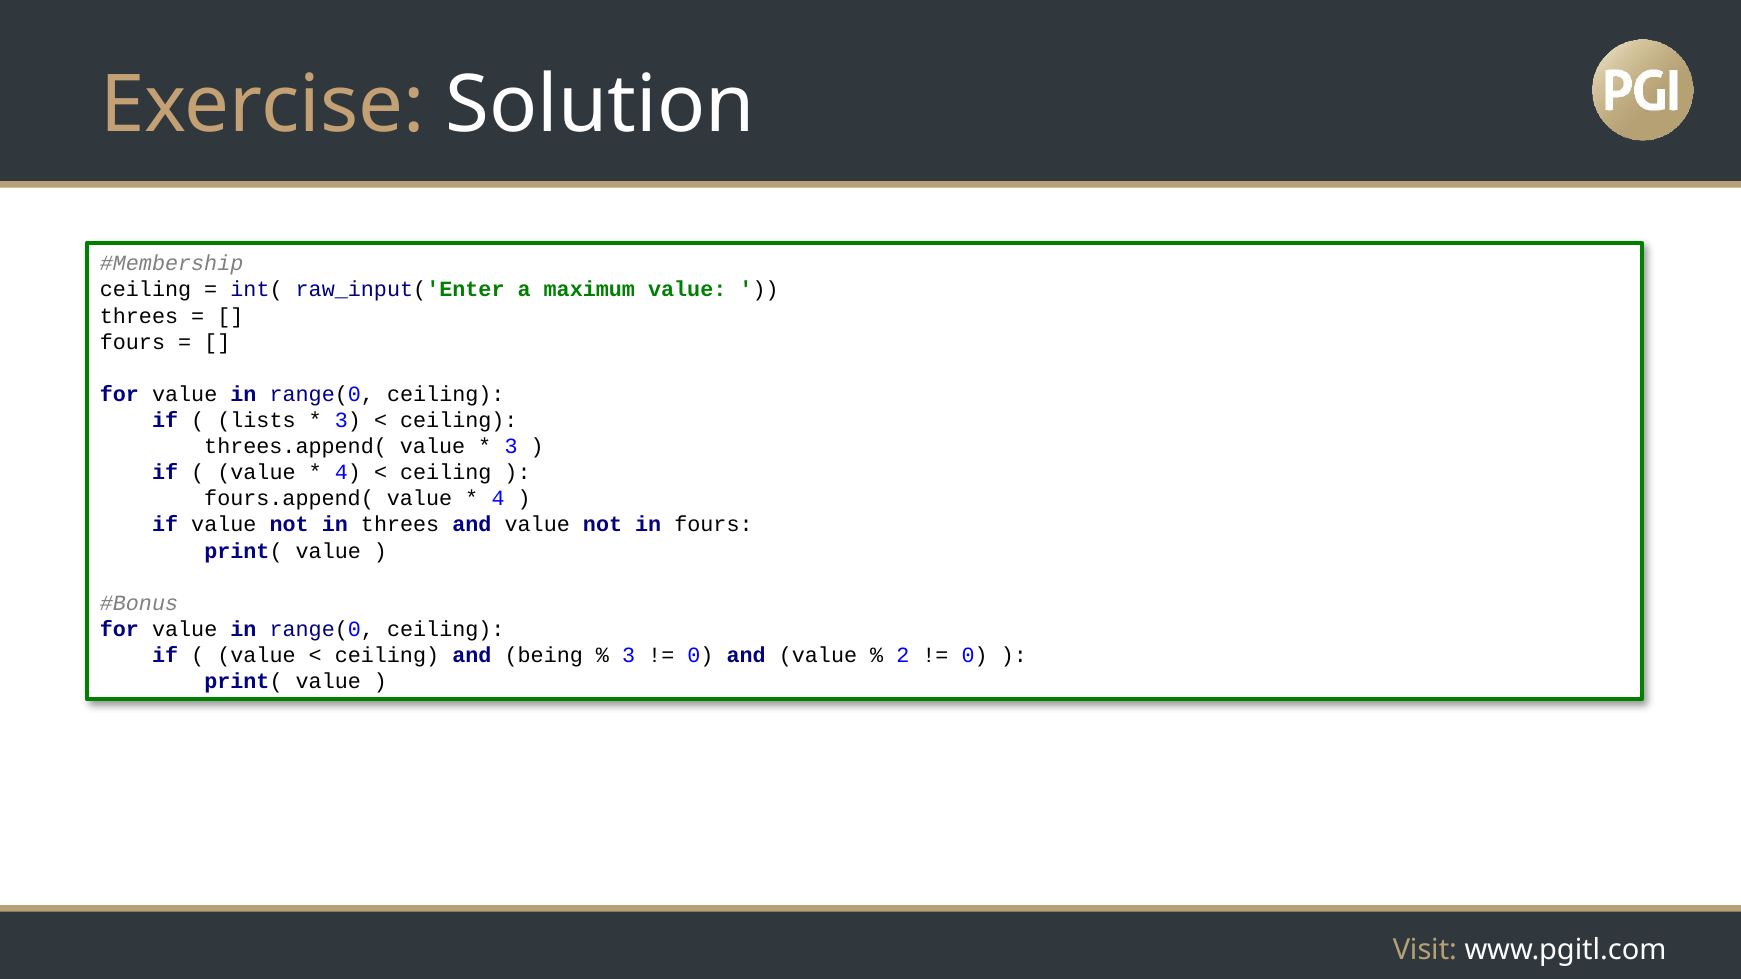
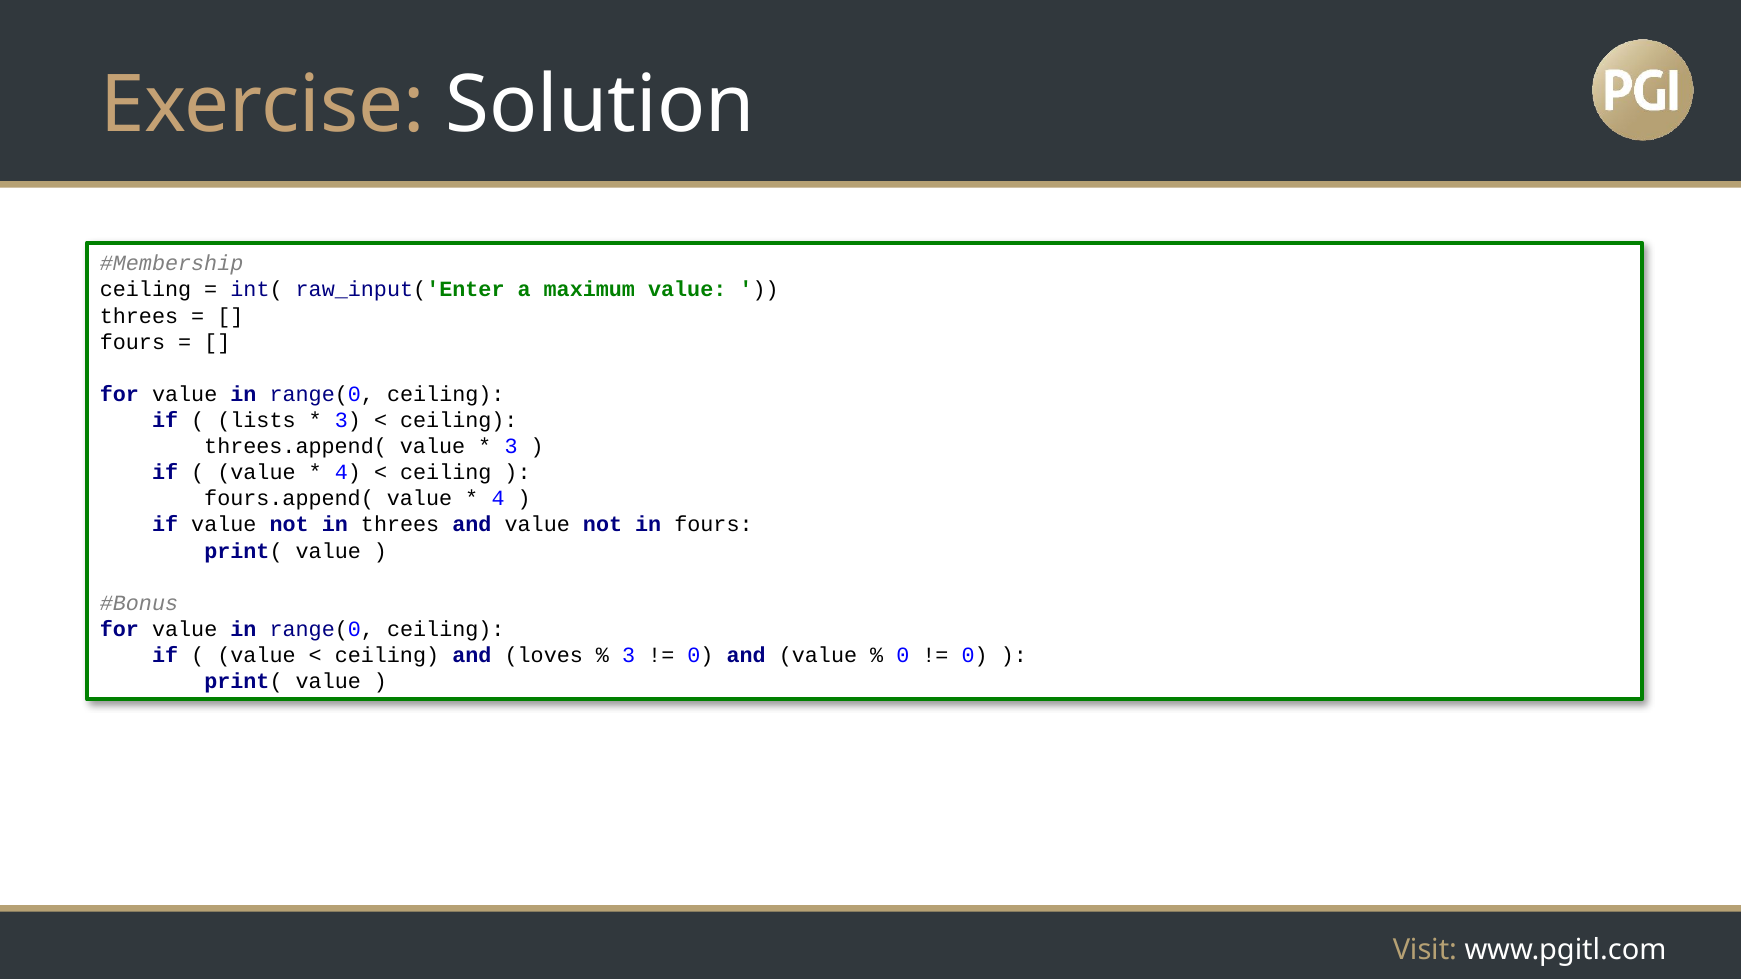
being: being -> loves (544, 656)
2: 2 -> 0 (903, 656)
